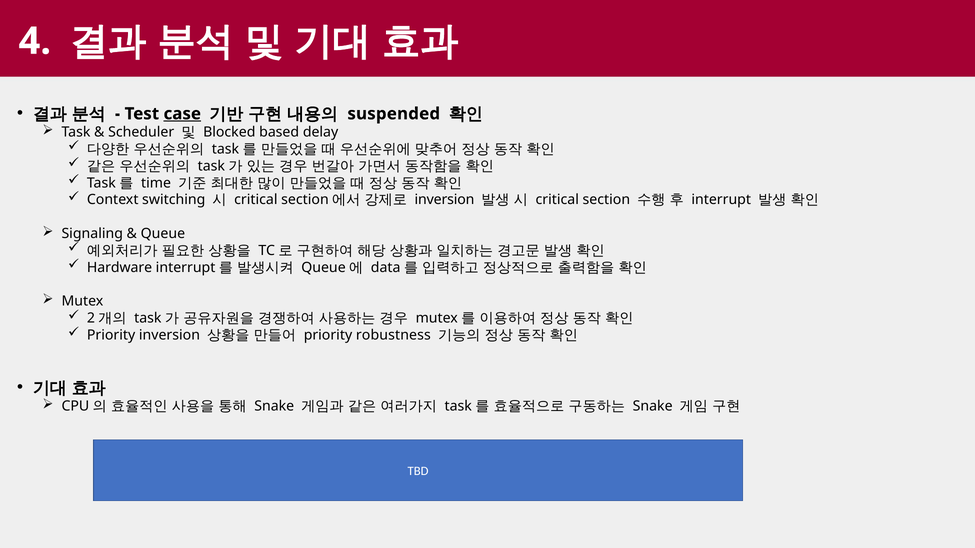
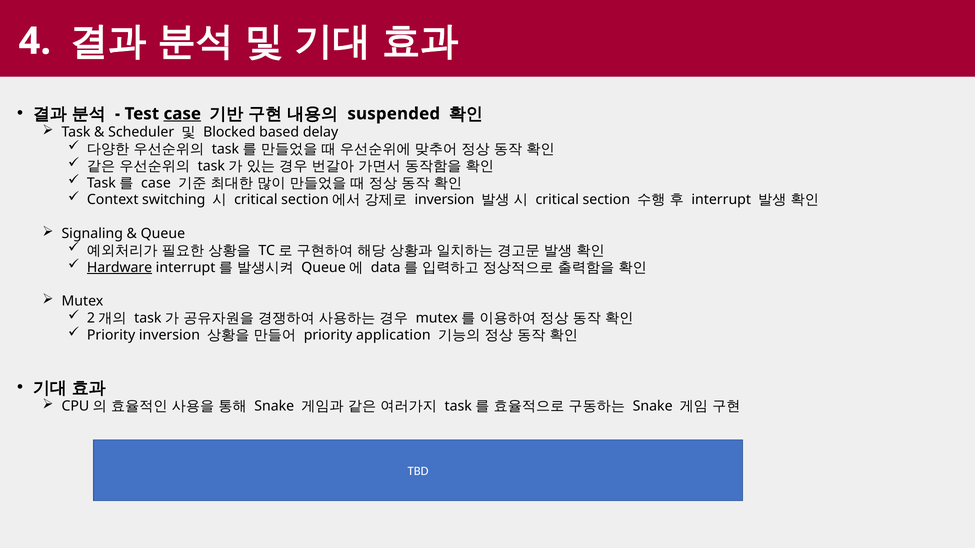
time: time -> case (156, 183)
Hardware underline: none -> present (120, 268)
robustness: robustness -> application (393, 335)
